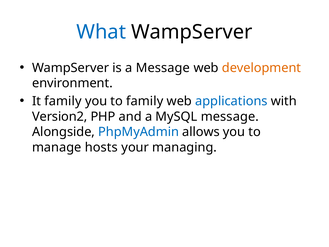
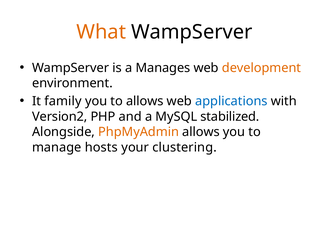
What colour: blue -> orange (101, 32)
a Message: Message -> Manages (163, 68)
to family: family -> allows (145, 101)
MySQL message: message -> stabilized (230, 116)
PhpMyAdmin colour: blue -> orange (139, 132)
managing: managing -> clustering (184, 147)
